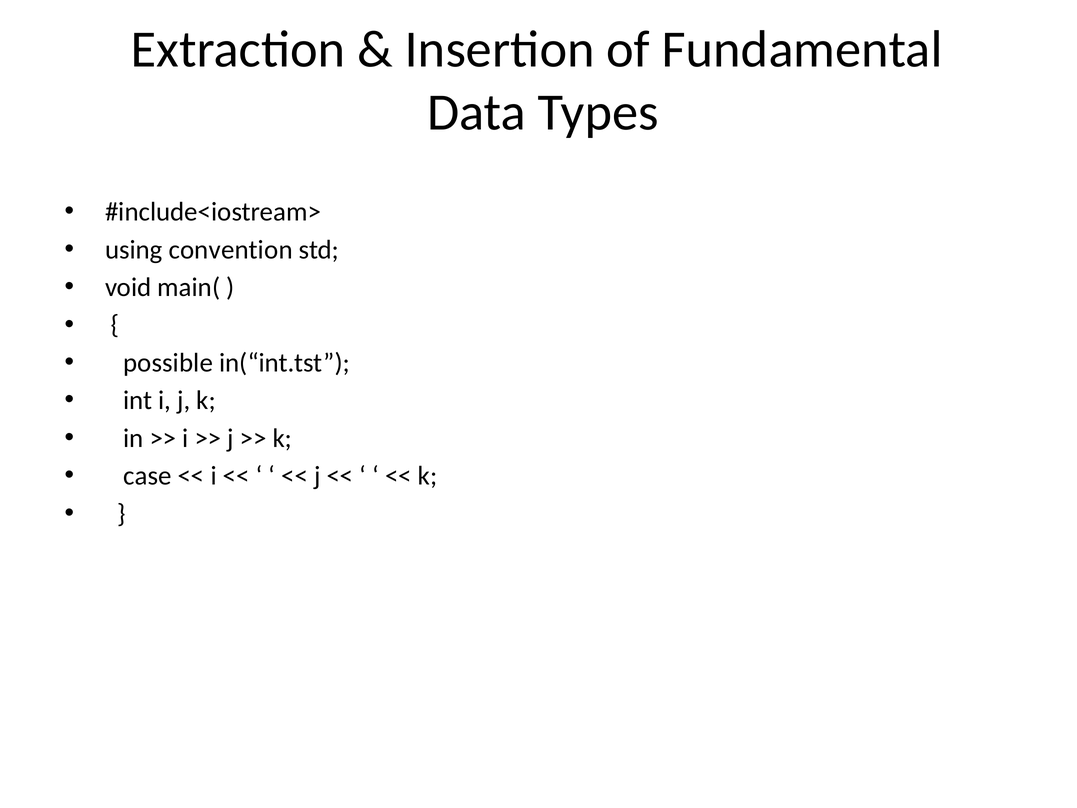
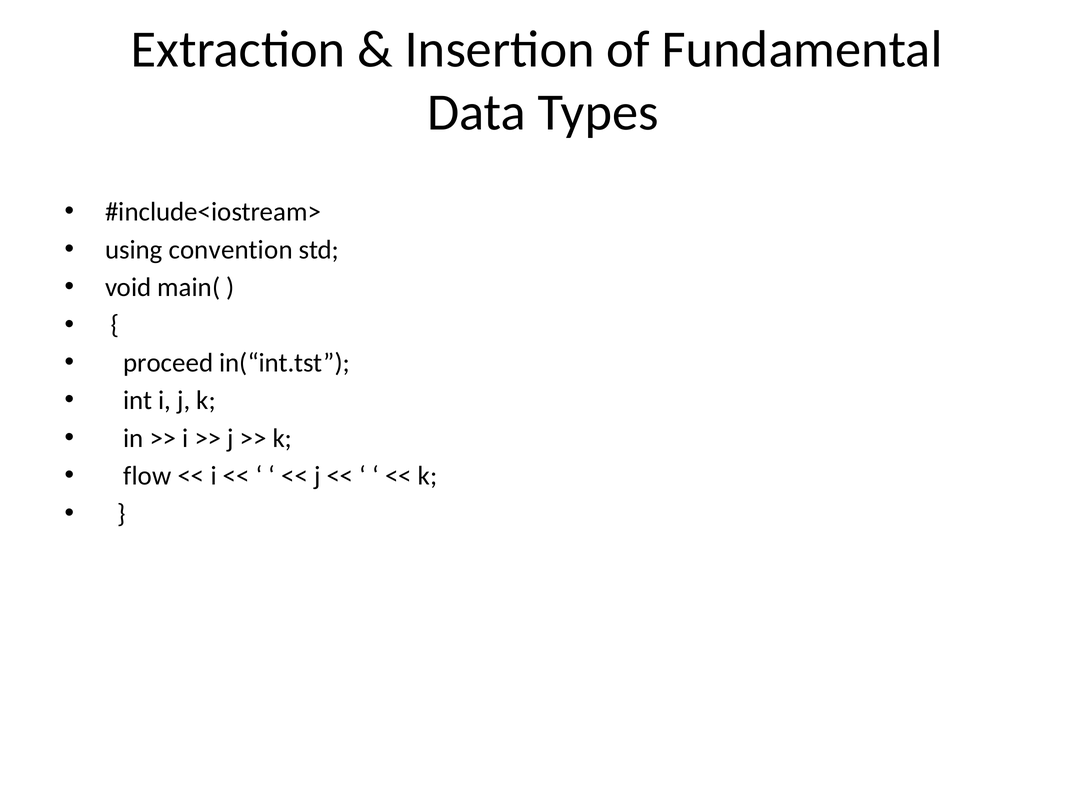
possible: possible -> proceed (168, 363)
case: case -> flow (147, 476)
